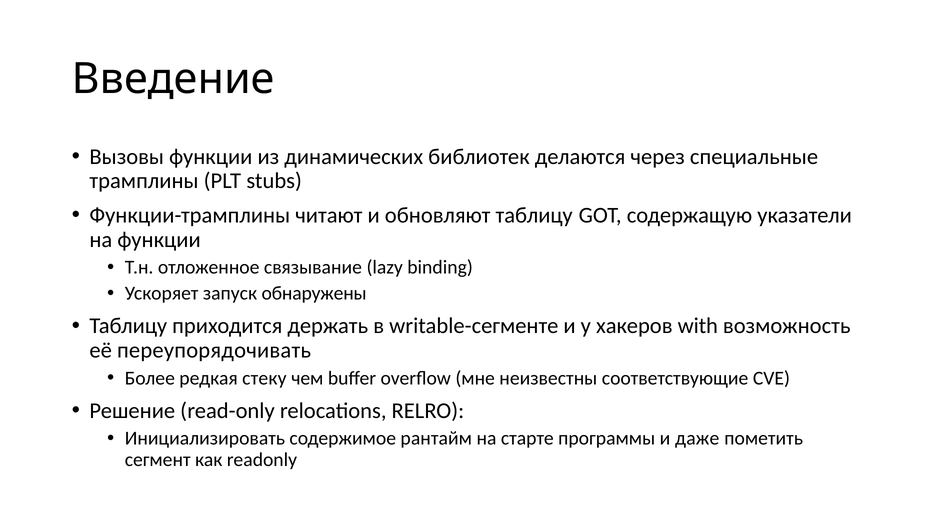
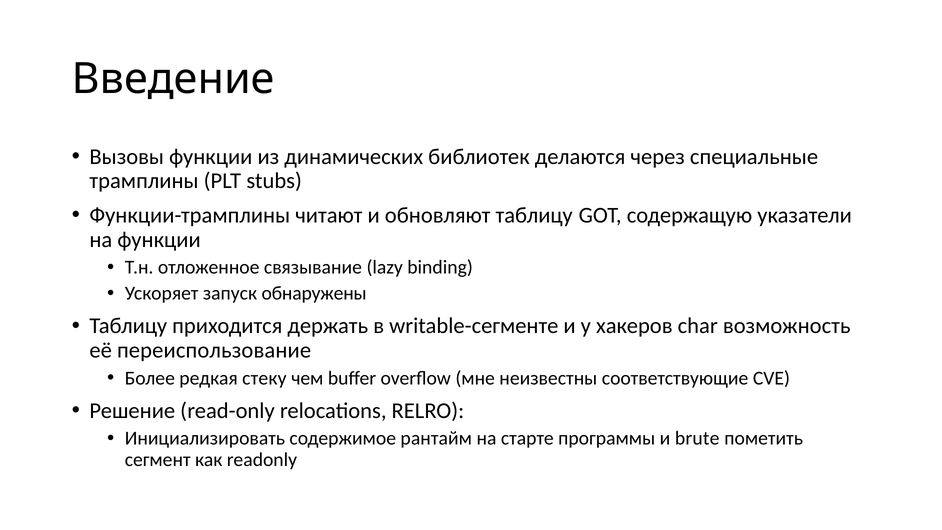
with: with -> char (698, 326)
переупорядочивать: переупорядочивать -> переиспользование (214, 350)
даже: даже -> brute (697, 438)
